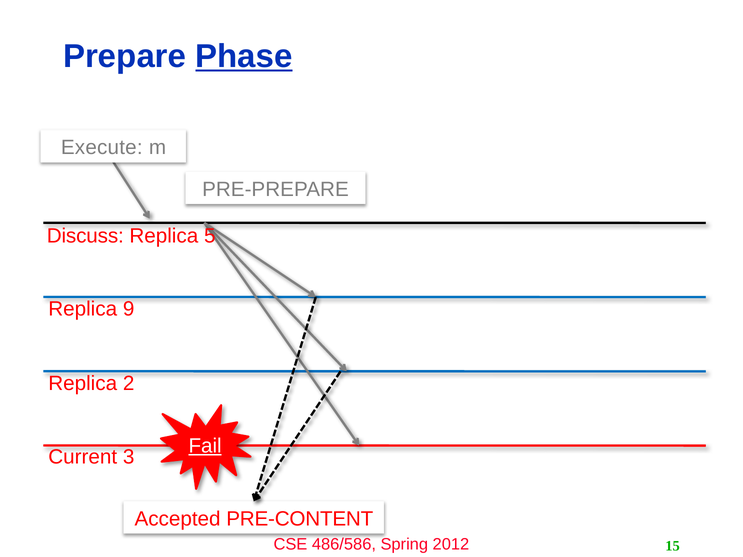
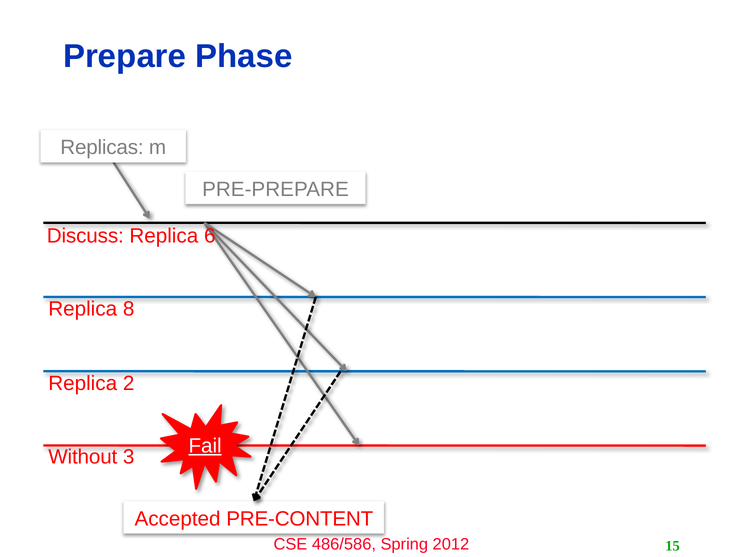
Phase underline: present -> none (244, 57)
Execute: Execute -> Replicas (102, 148)
5: 5 -> 6 (210, 236)
9: 9 -> 8 (129, 309)
Current: Current -> Without (83, 457)
